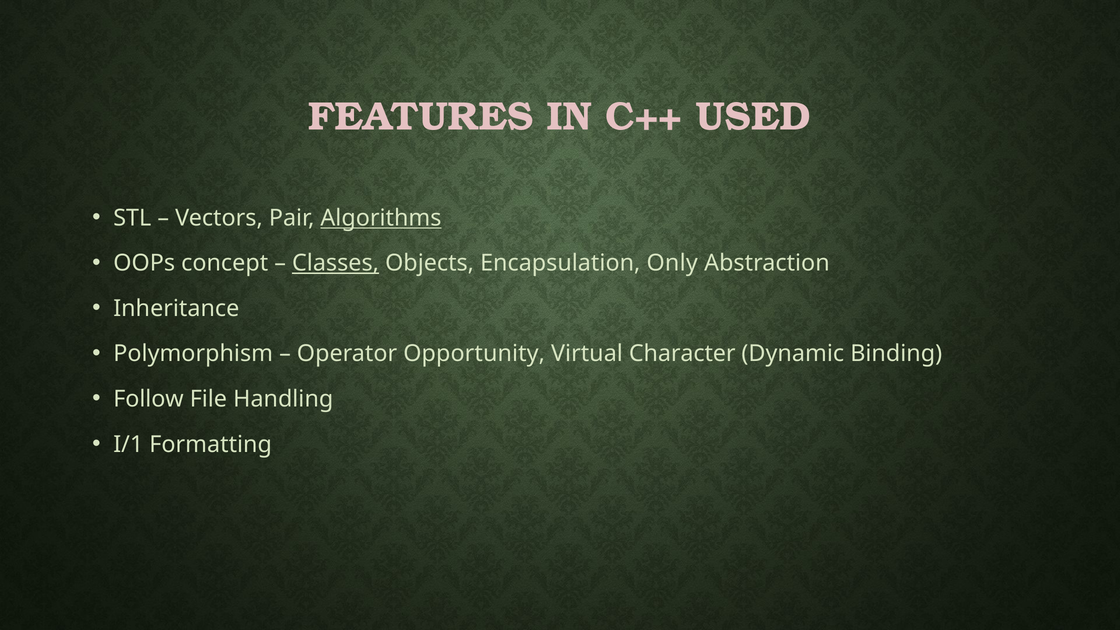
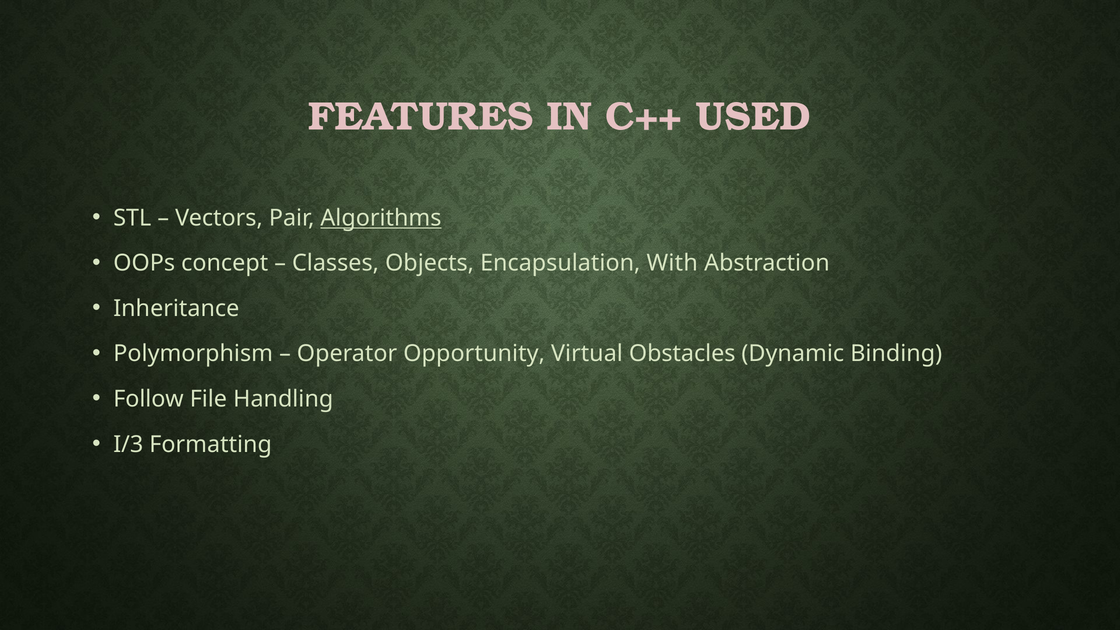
Classes underline: present -> none (336, 263)
Only: Only -> With (672, 263)
Character: Character -> Obstacles (682, 354)
I/1: I/1 -> I/3 (128, 444)
